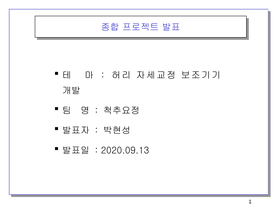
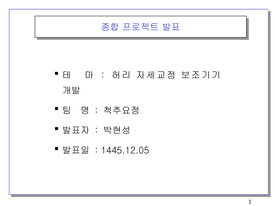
2020.09.13: 2020.09.13 -> 1445.12.05 (125, 151)
